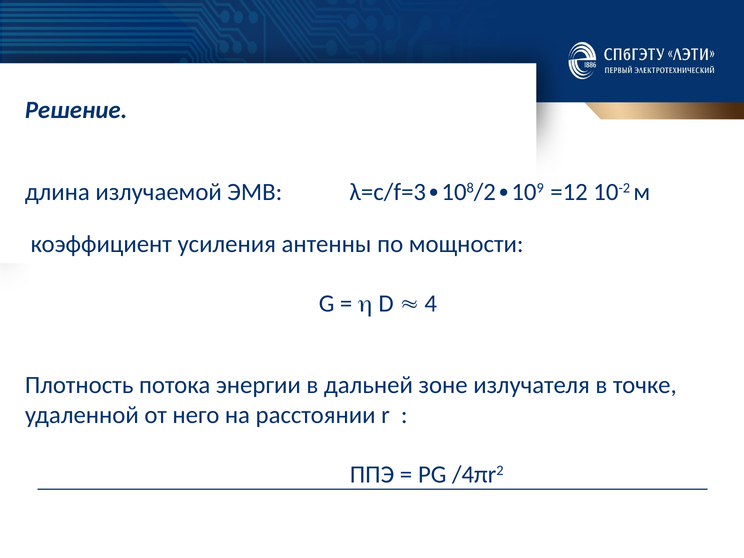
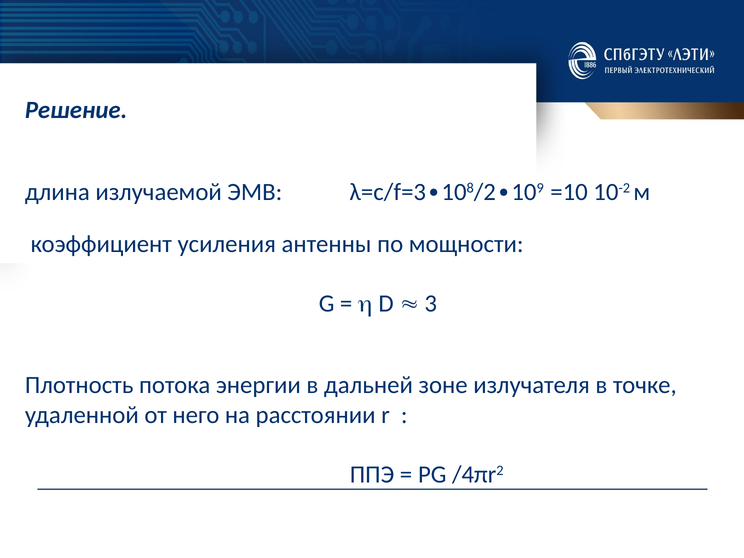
=12: =12 -> =10 (569, 192)
4: 4 -> 3 (431, 303)
